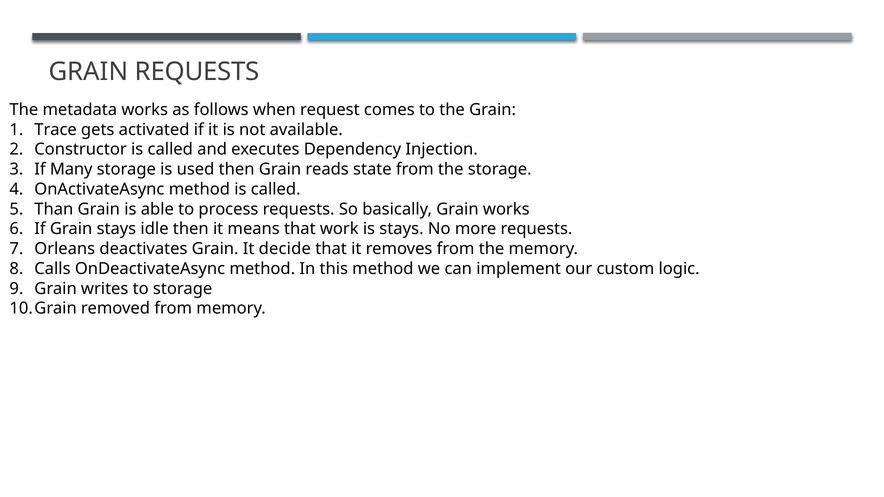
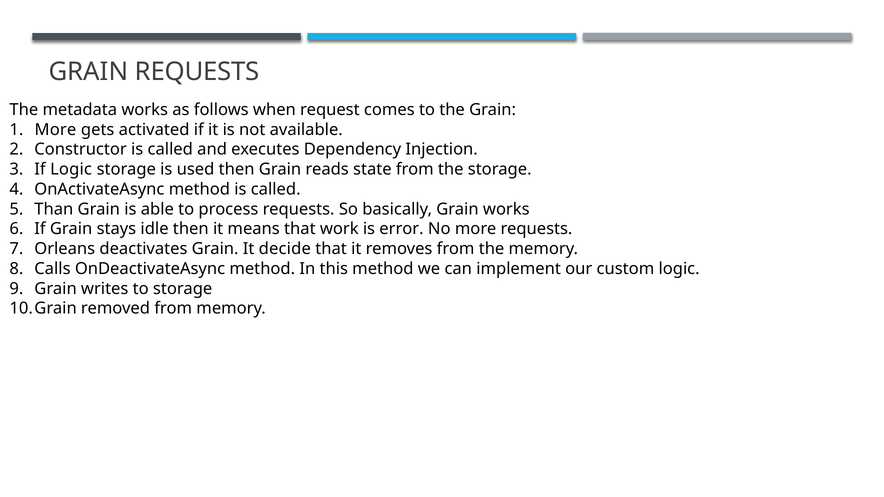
Trace: Trace -> More (55, 130)
If Many: Many -> Logic (71, 169)
is stays: stays -> error (402, 229)
